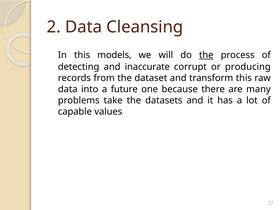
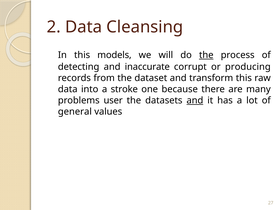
future: future -> stroke (124, 89)
take: take -> user (113, 101)
and underline: none -> present (195, 101)
capable: capable -> general (75, 112)
